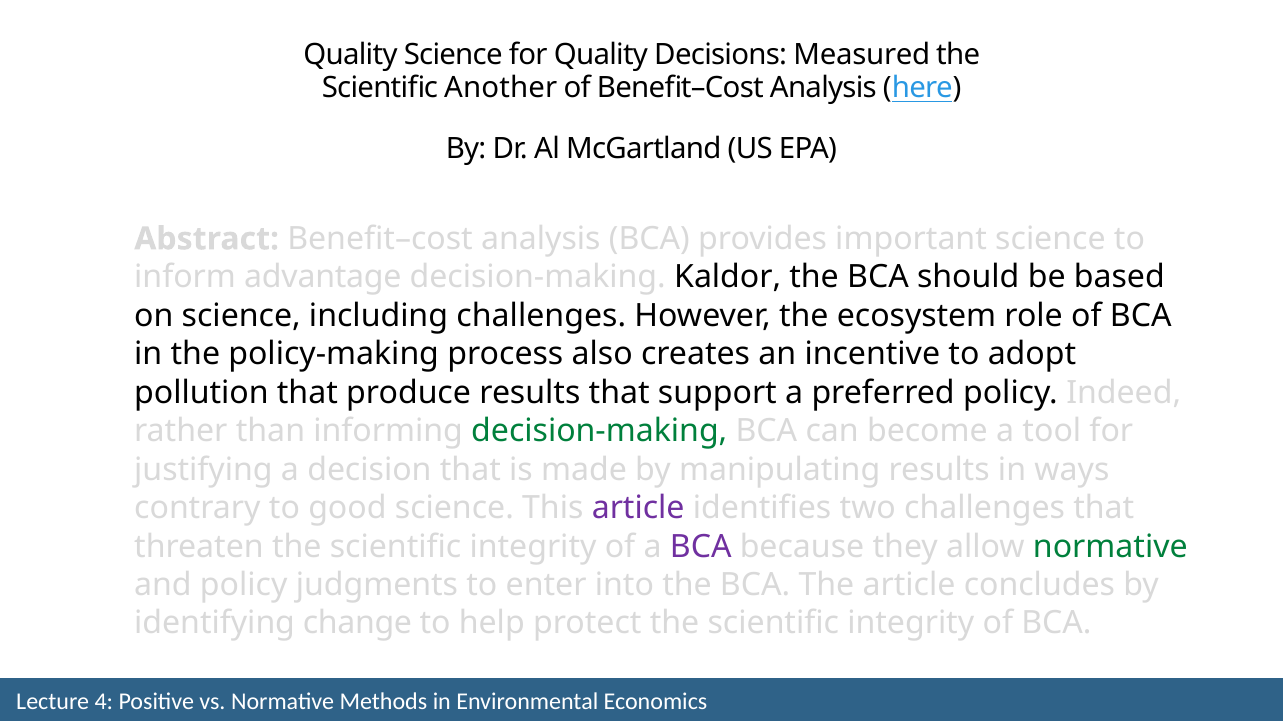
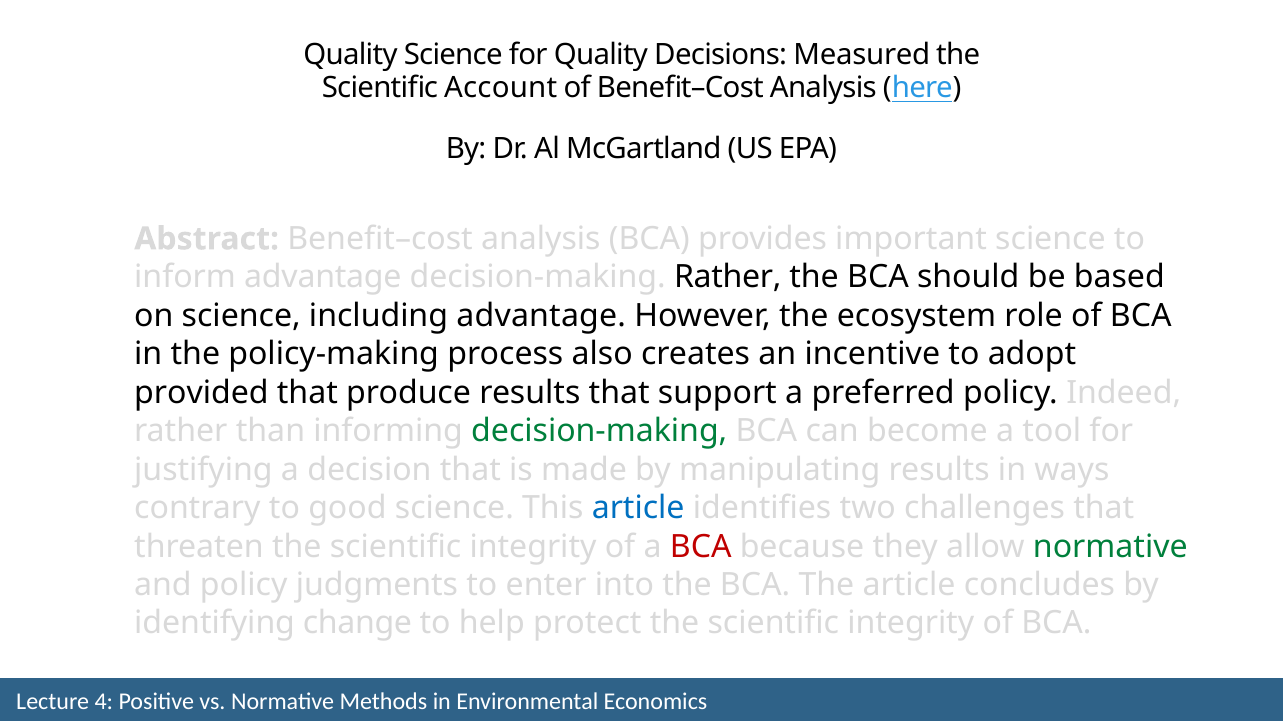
Another: Another -> Account (501, 88)
decision-making Kaldor: Kaldor -> Rather (728, 278)
including challenges: challenges -> advantage (541, 316)
pollution: pollution -> provided (201, 393)
article colour: purple -> blue (638, 509)
BCA colour: purple -> red (701, 547)
